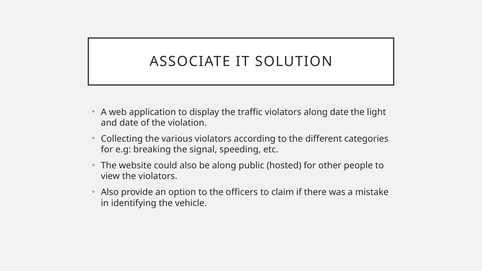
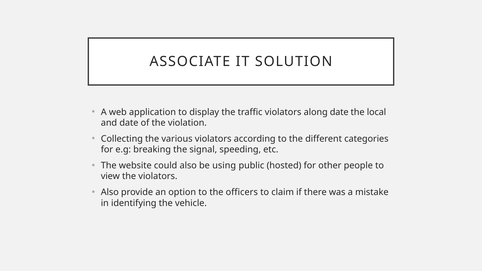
light: light -> local (377, 112)
be along: along -> using (224, 166)
